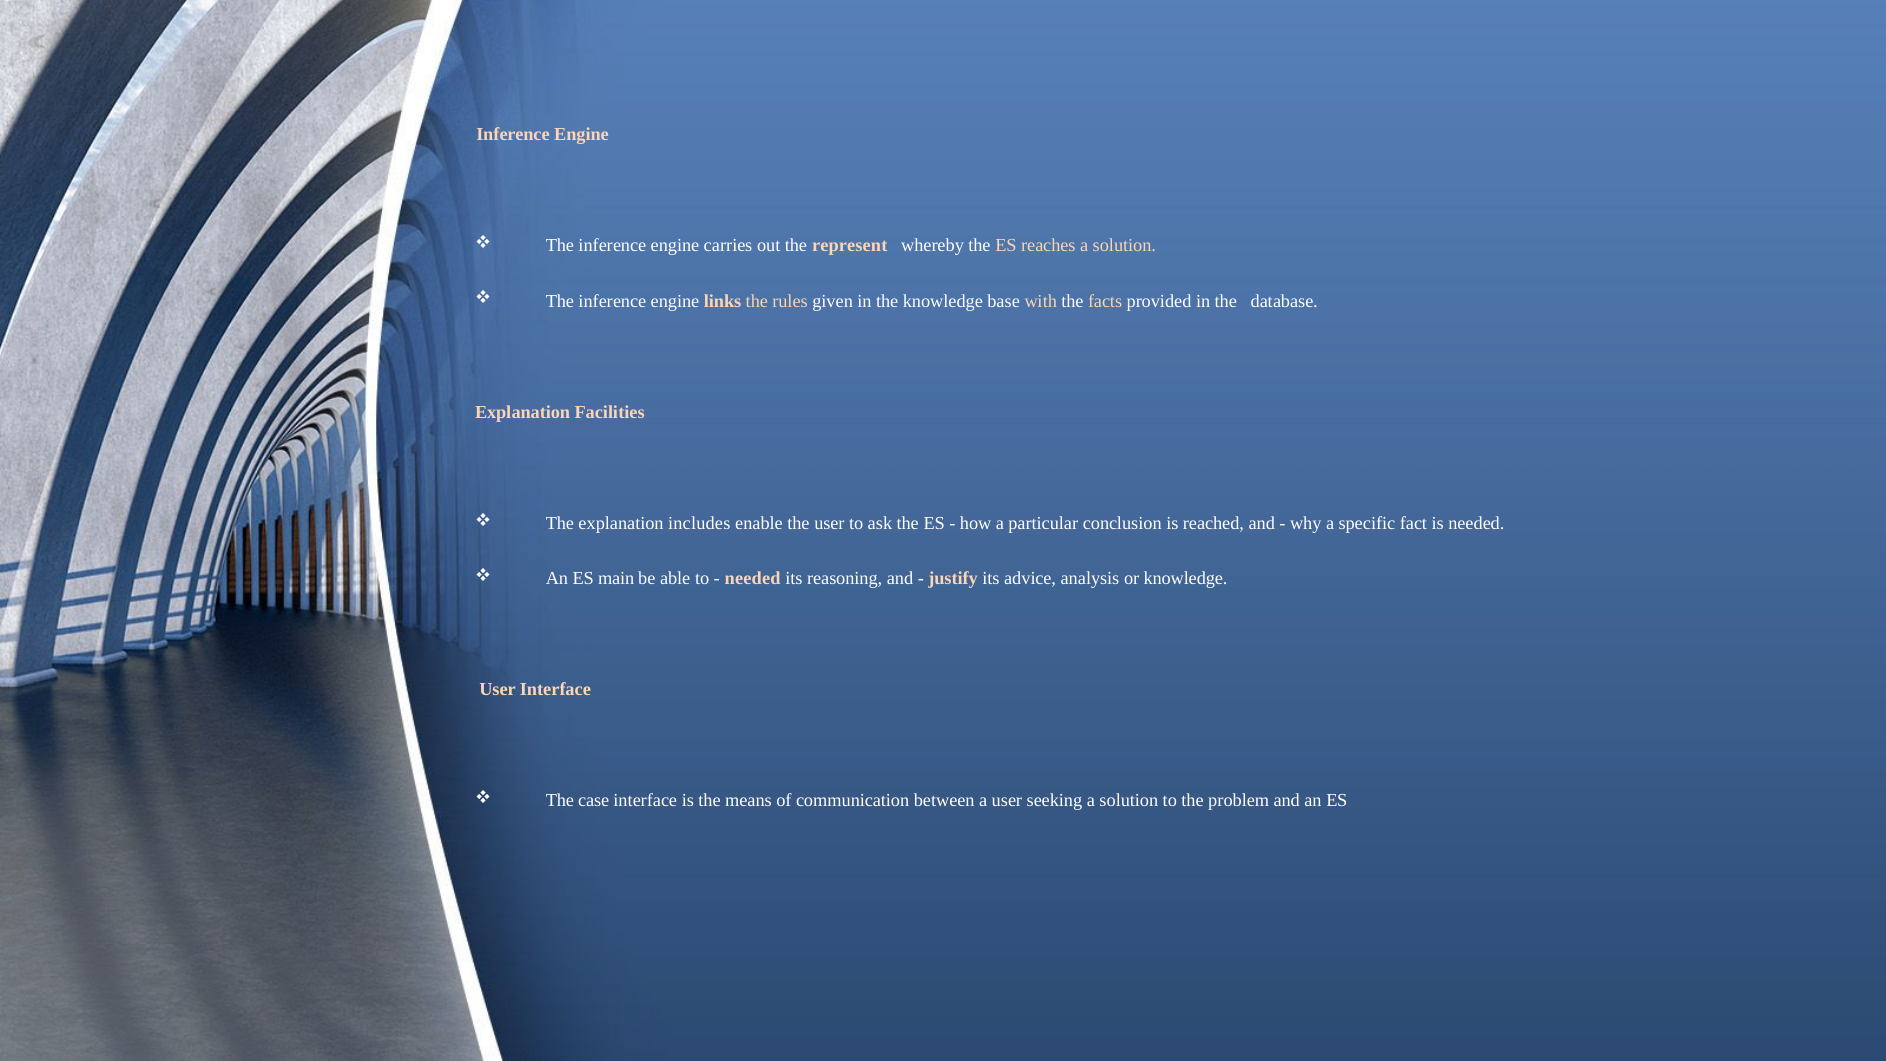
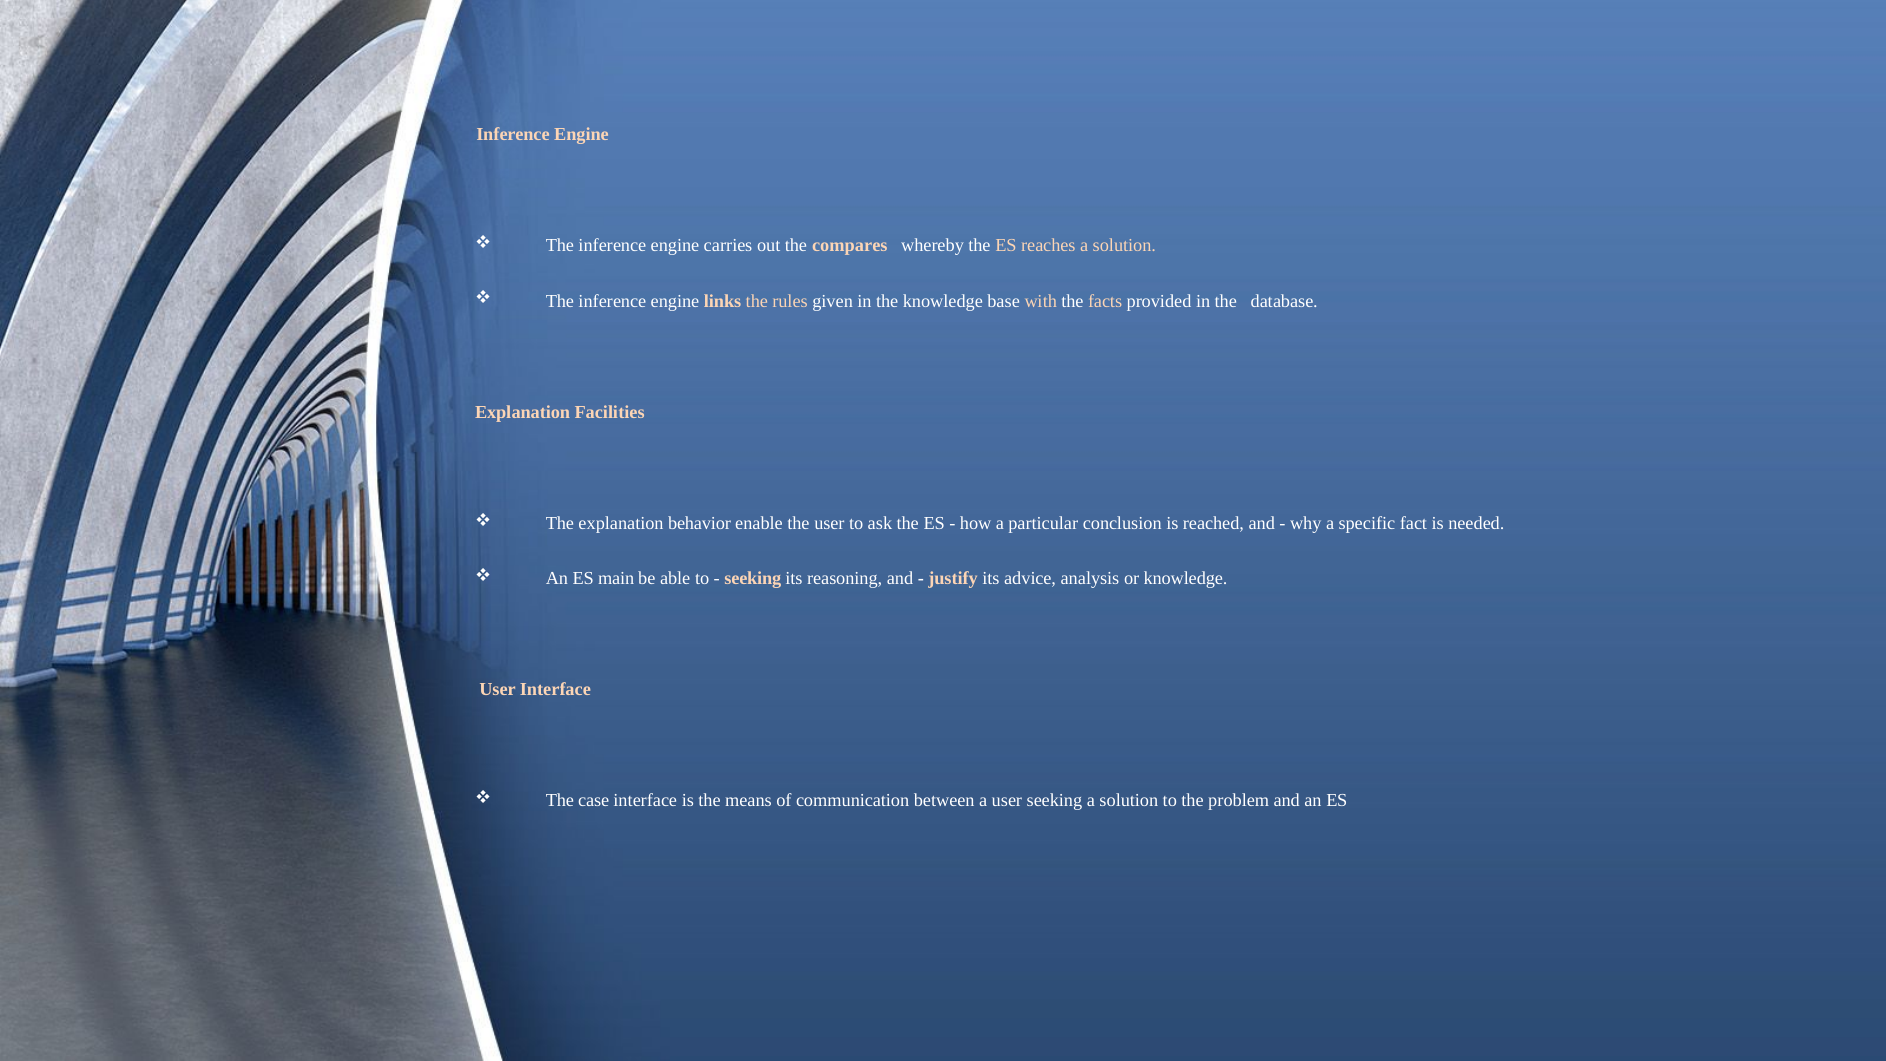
represent: represent -> compares (850, 245)
includes: includes -> behavior (699, 523)
needed: needed -> seeking (753, 579)
